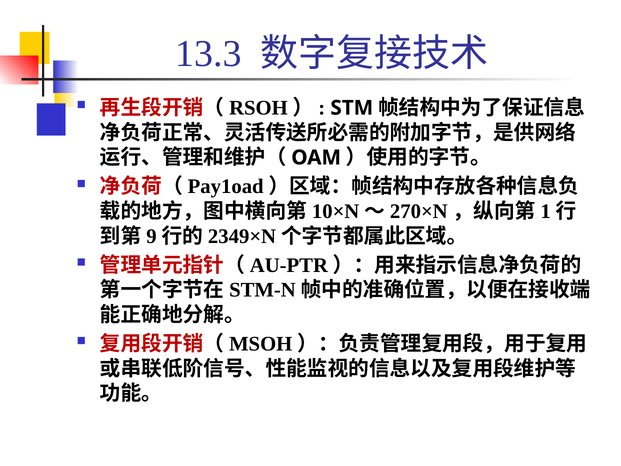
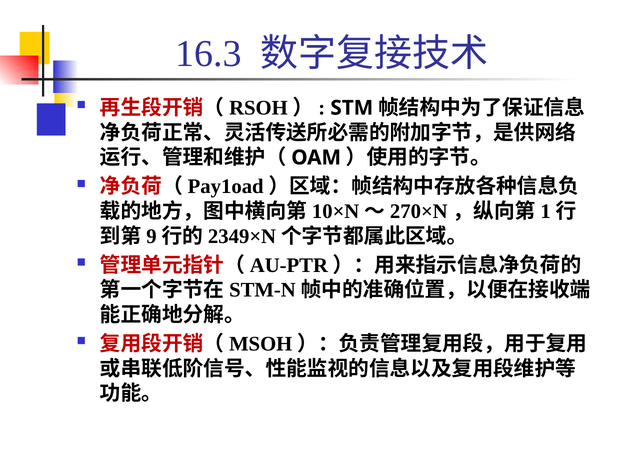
13.3: 13.3 -> 16.3 (208, 54)
